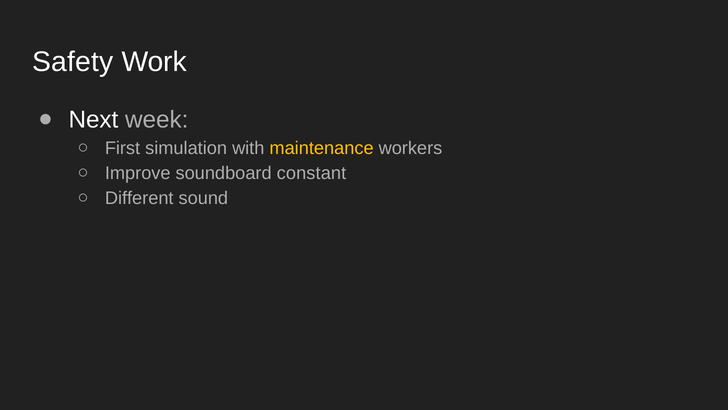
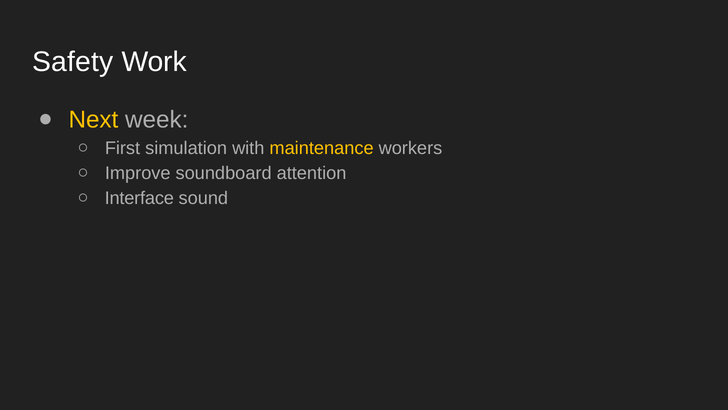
Next colour: white -> yellow (93, 120)
constant: constant -> attention (312, 173)
Different: Different -> Interface (139, 198)
